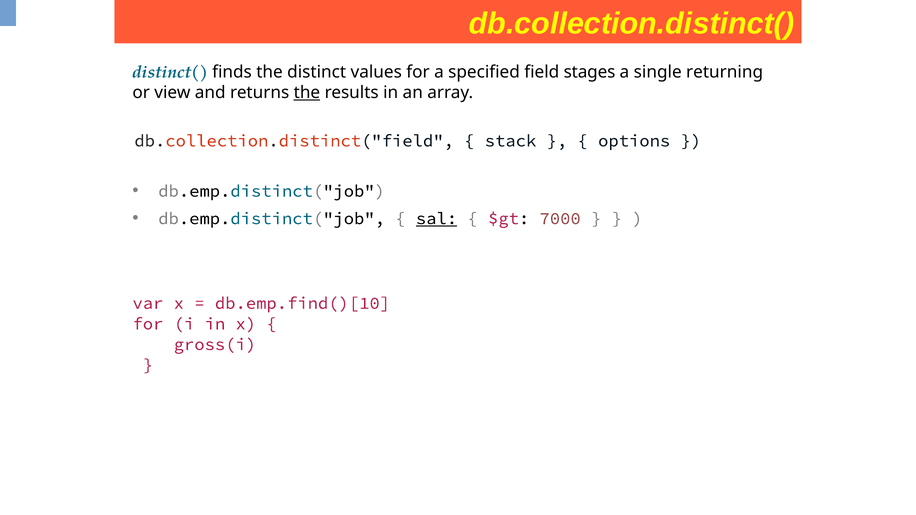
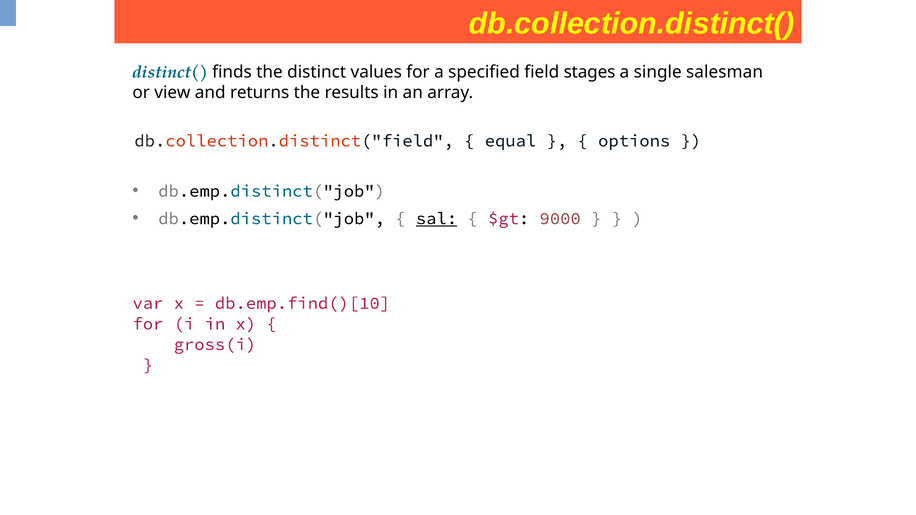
returning: returning -> salesman (725, 72)
the underline: present -> none (307, 93)
stack: stack -> equal (511, 141)
7000: 7000 -> 9000 (560, 219)
